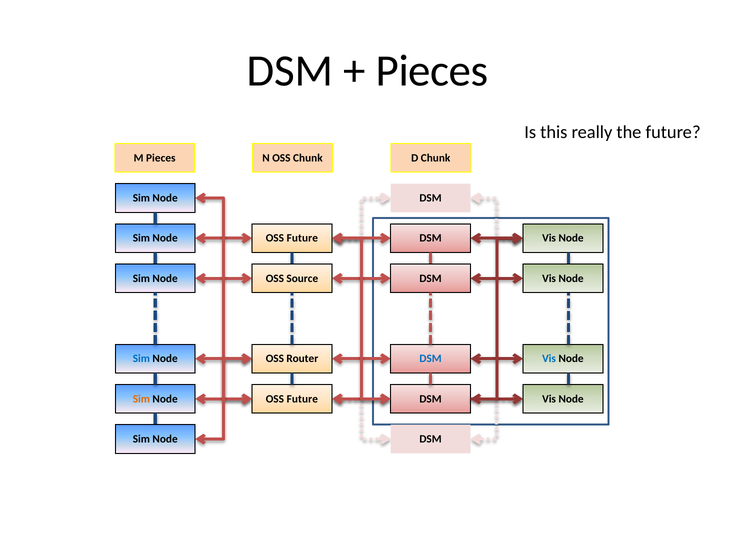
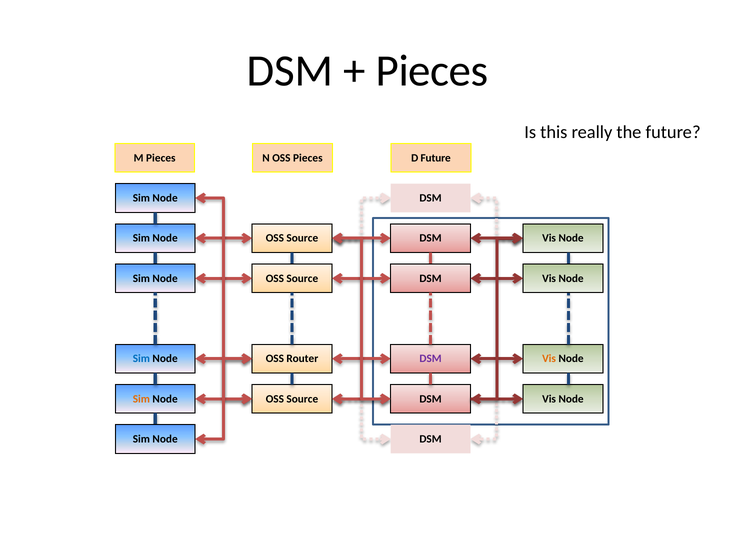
OSS Chunk: Chunk -> Pieces (308, 158)
D Chunk: Chunk -> Future (436, 158)
Future: Future -> Source (302, 238)
DSM colour: blue -> purple (431, 359)
Vis colour: blue -> orange (549, 359)
Future: Future -> Source (302, 399)
